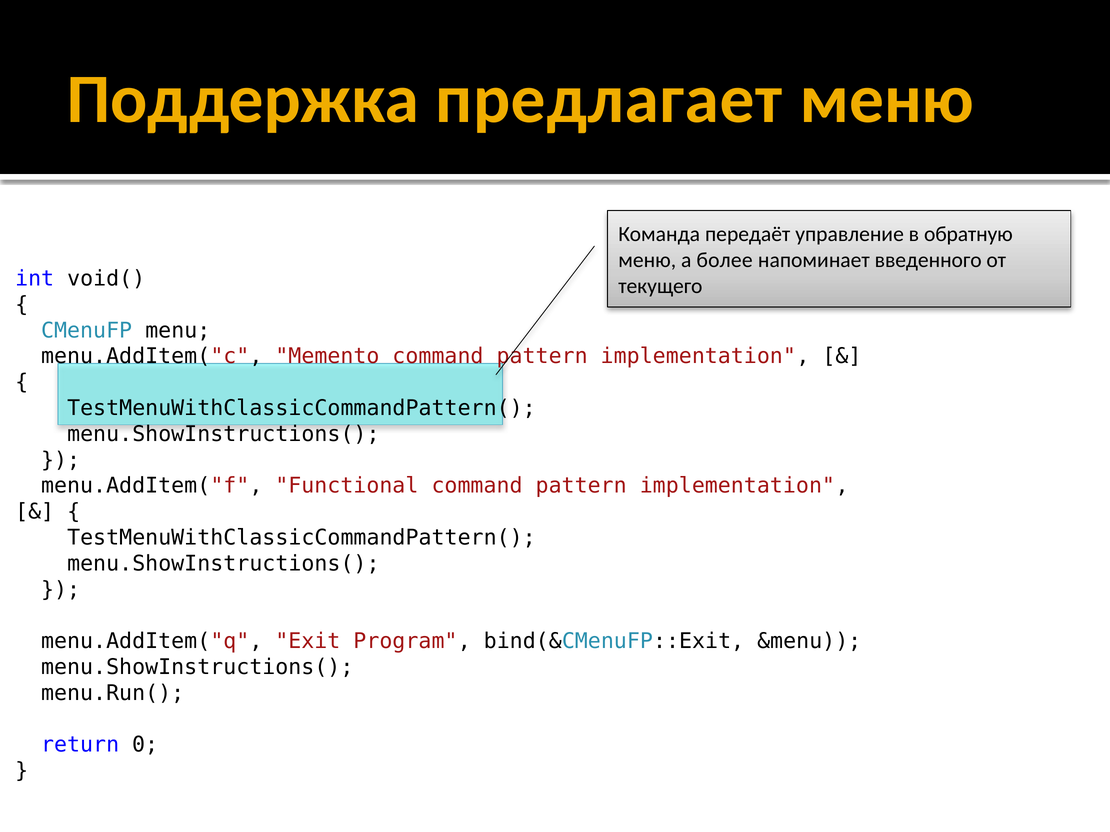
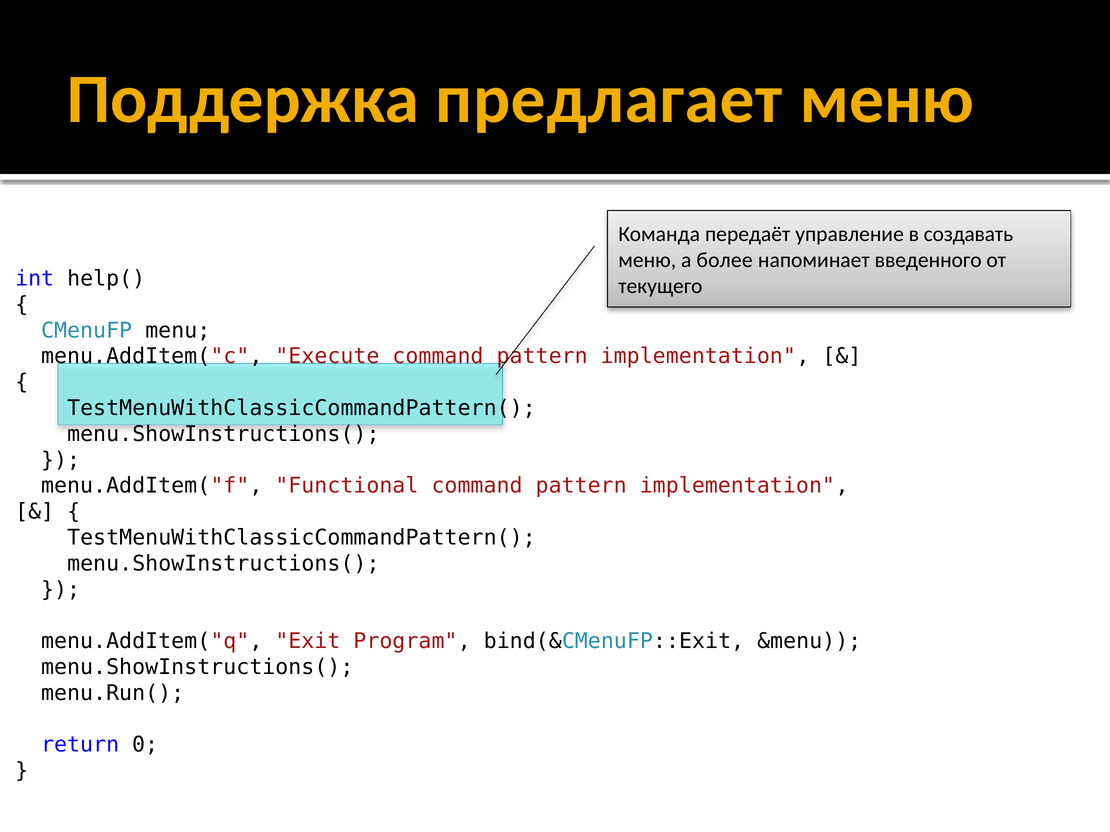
обратную: обратную -> создавать (968, 234)
void(: void( -> help( (106, 279)
Memento: Memento -> Execute (327, 357)
